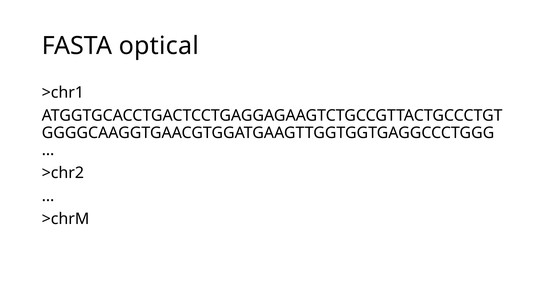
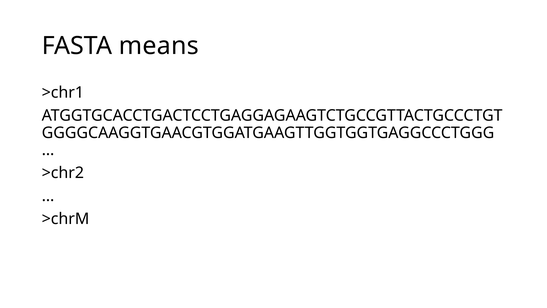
optical: optical -> means (159, 46)
